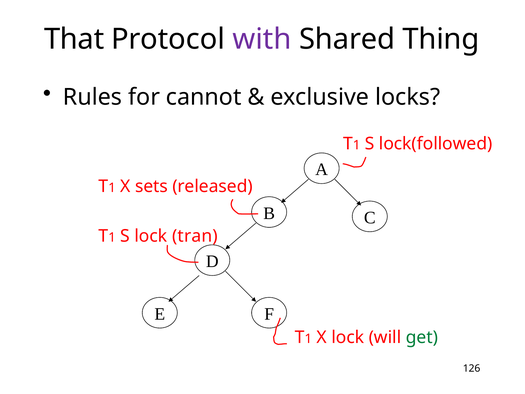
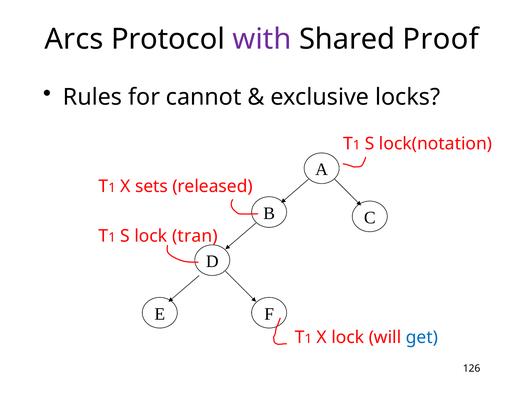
That: That -> Arcs (74, 39)
Thing: Thing -> Proof (441, 39)
lock(followed: lock(followed -> lock(notation (436, 143)
get colour: green -> blue (422, 337)
